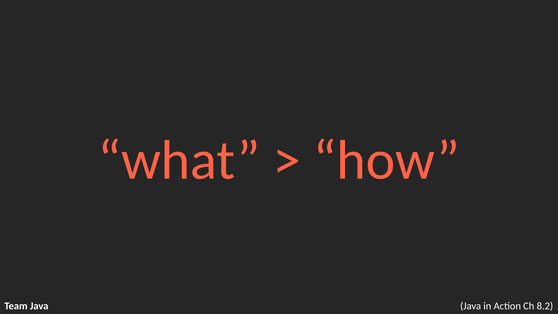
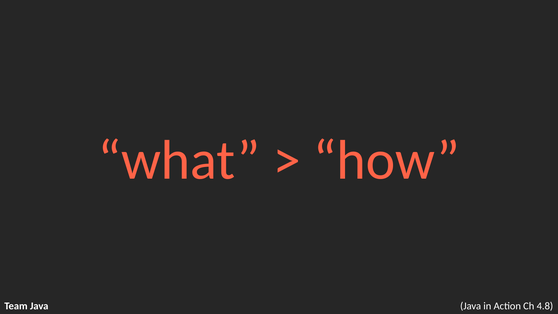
8.2: 8.2 -> 4.8 (545, 306)
